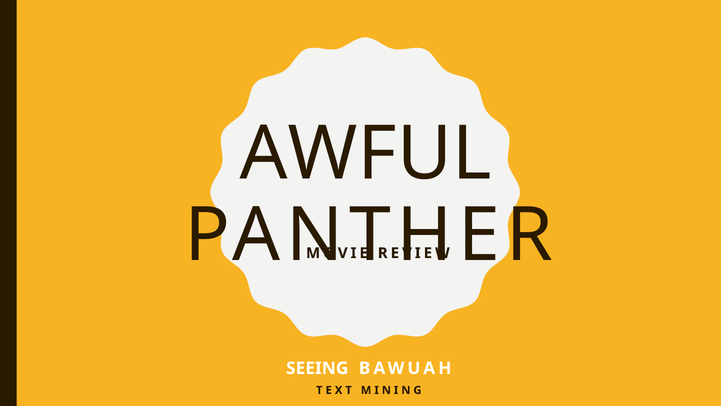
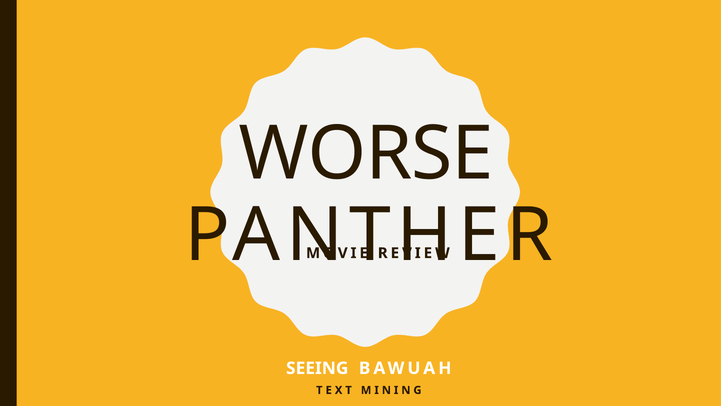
AWFUL: AWFUL -> WORSE (366, 154)
